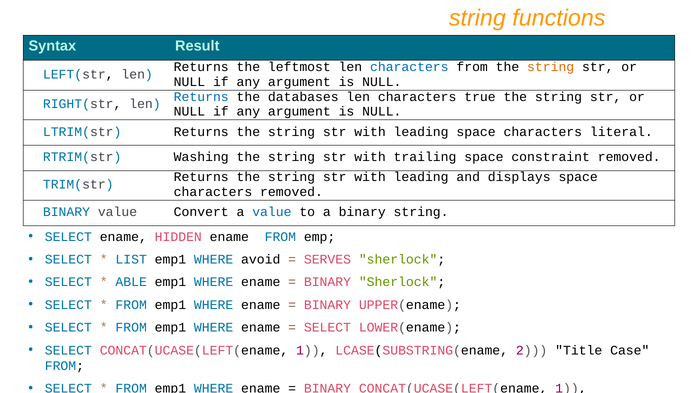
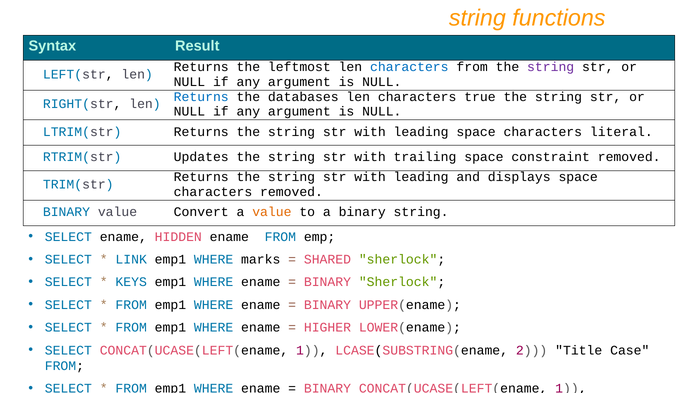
string colour: orange -> purple (551, 67)
Washing: Washing -> Updates (201, 157)
value colour: blue -> orange (272, 212)
LIST: LIST -> LINK (131, 259)
avoid: avoid -> marks (261, 259)
SERVES: SERVES -> SHARED (327, 259)
ABLE: ABLE -> KEYS (131, 282)
SELECT: SELECT -> HIGHER (327, 327)
